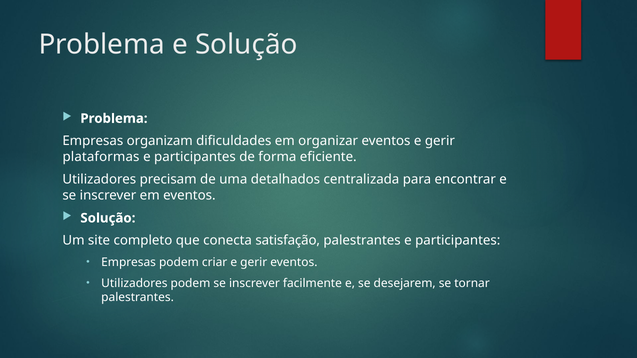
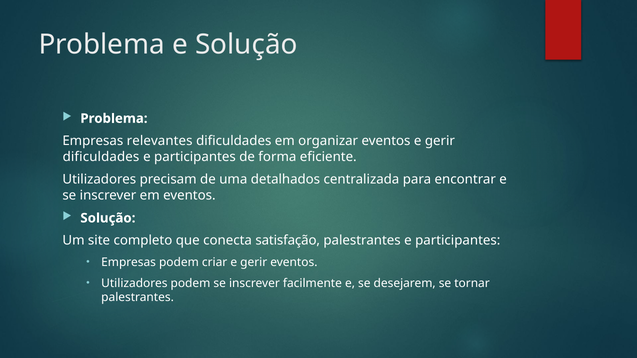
organizam: organizam -> relevantes (160, 141)
plataformas: plataformas -> dificuldades (101, 157)
